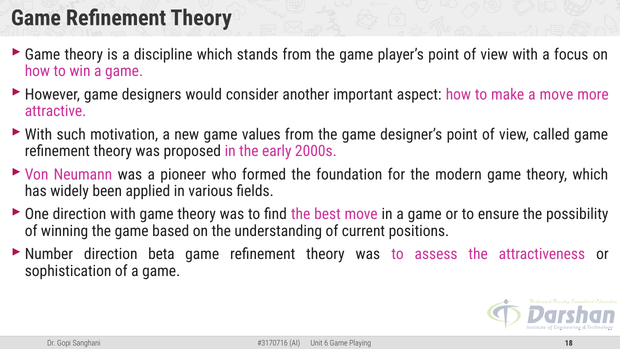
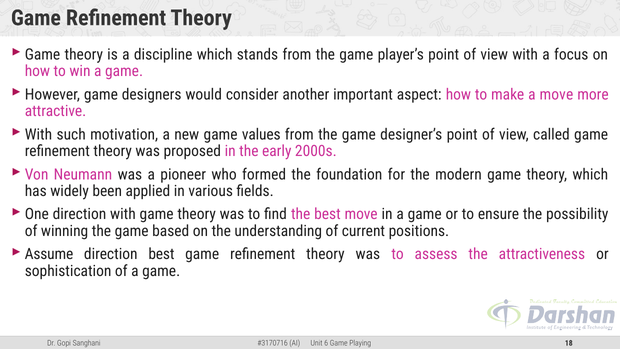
Number: Number -> Assume (49, 254)
direction beta: beta -> best (161, 254)
